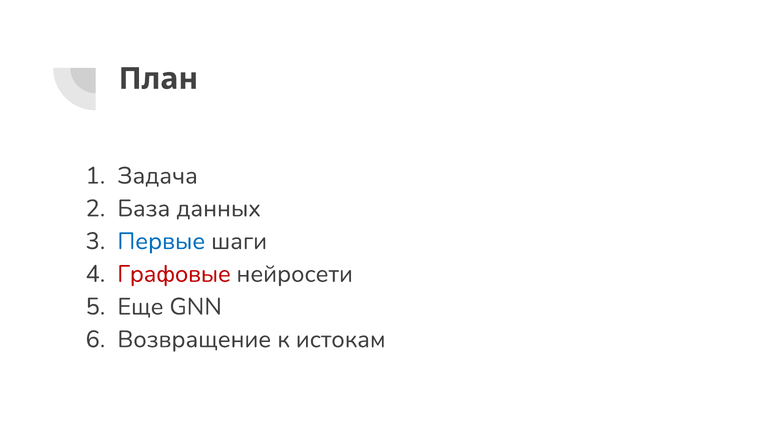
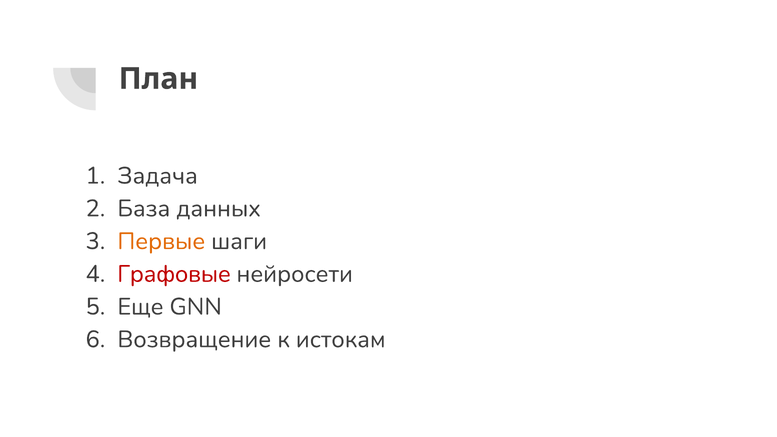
Первые colour: blue -> orange (161, 241)
